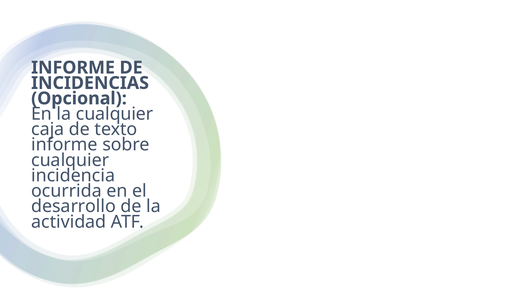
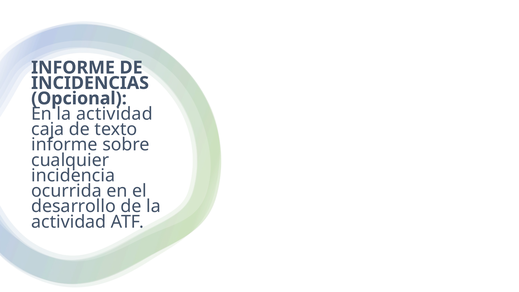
En la cualquier: cualquier -> actividad (114, 114)
